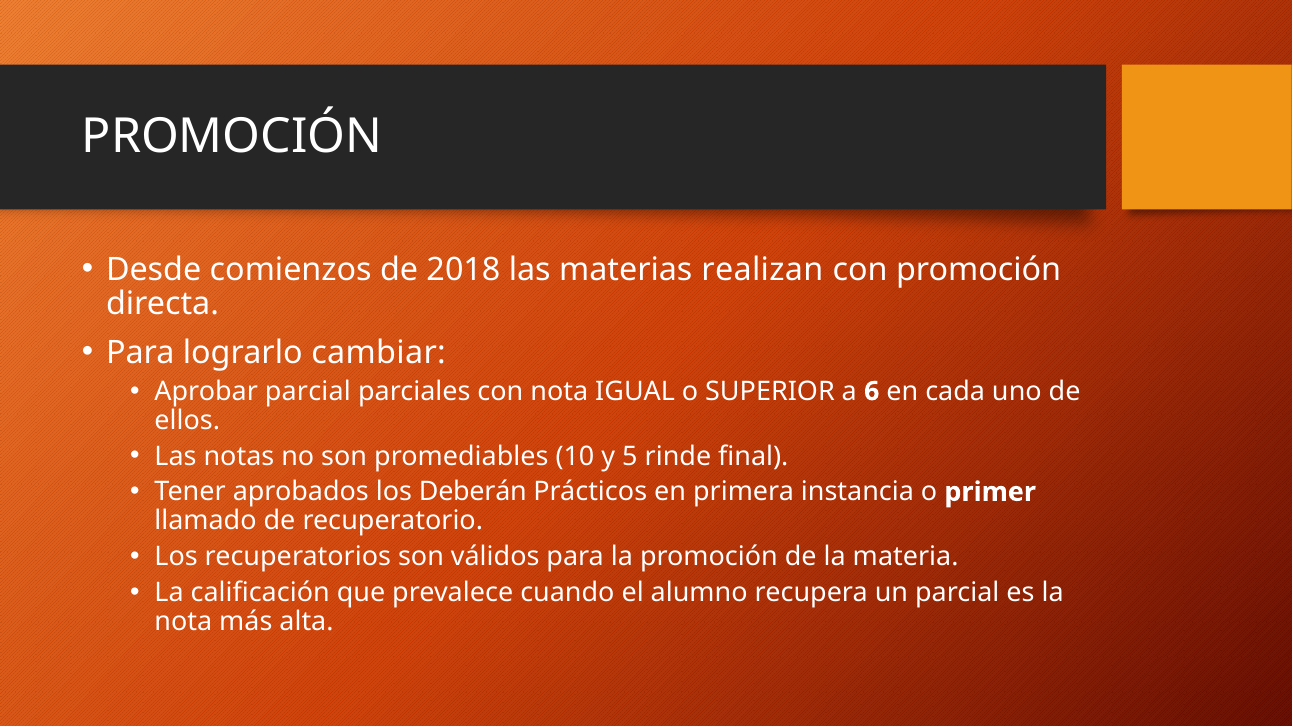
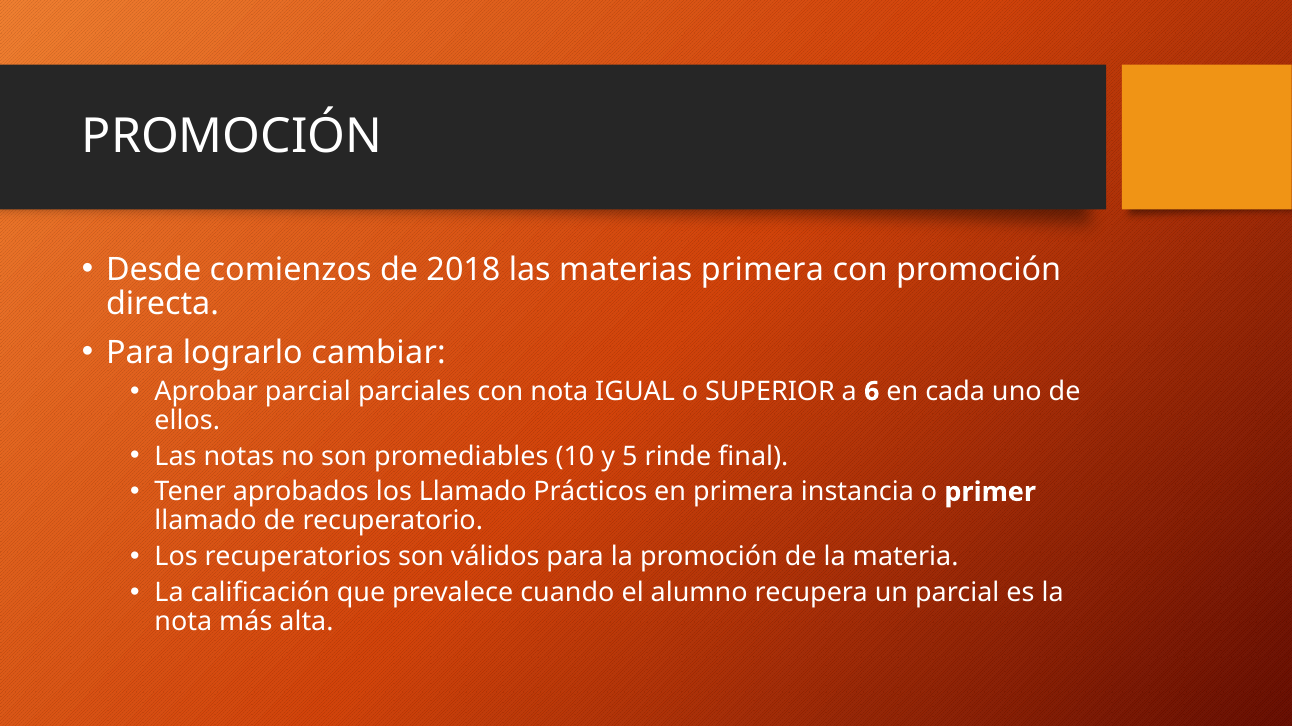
materias realizan: realizan -> primera (762, 270)
los Deberán: Deberán -> Llamado (473, 492)
